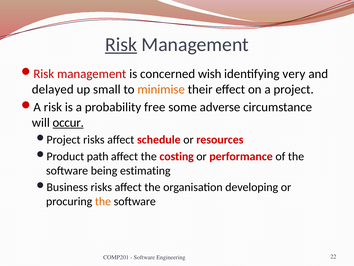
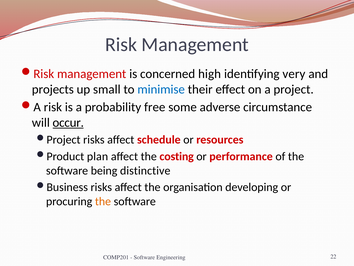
Risk underline: present -> none (121, 45)
wish: wish -> high (210, 74)
delayed: delayed -> projects (53, 89)
minimise colour: orange -> blue (161, 89)
path: path -> plan (98, 156)
estimating: estimating -> distinctive (145, 170)
